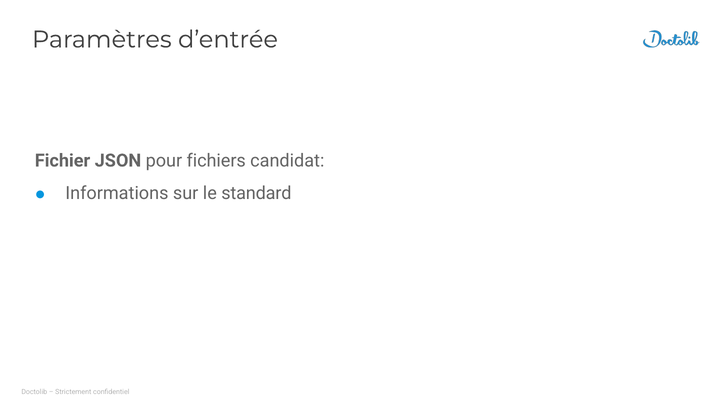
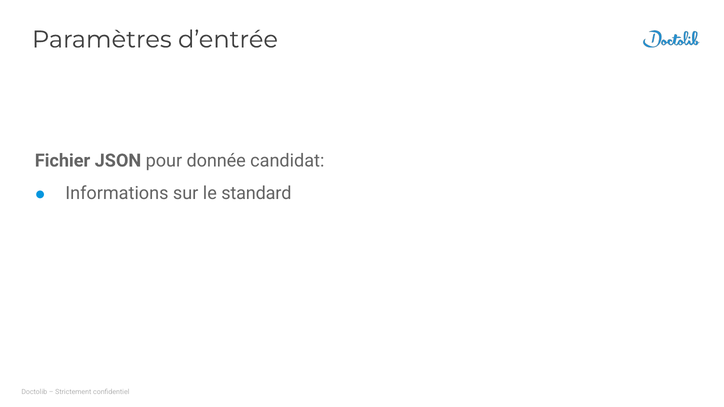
fichiers: fichiers -> donnée (216, 161)
